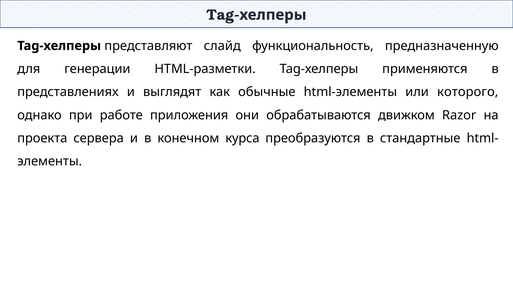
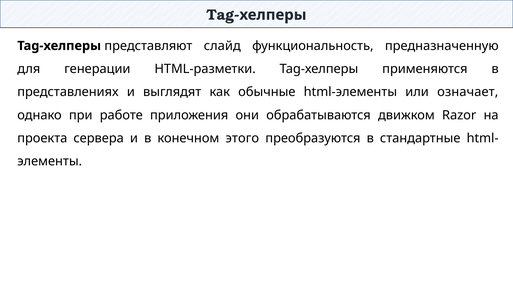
которого: которого -> означает (468, 92)
курса: курса -> этого (242, 138)
